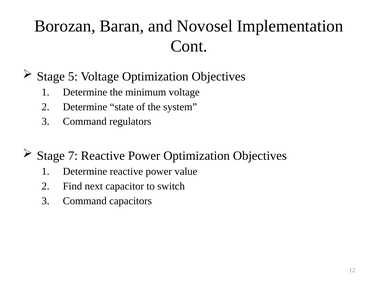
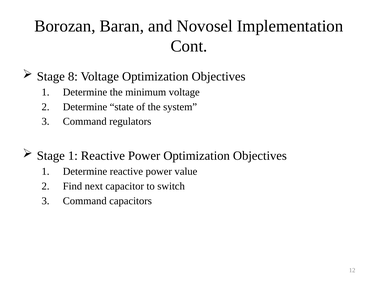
5: 5 -> 8 (73, 76)
Stage 7: 7 -> 1 (73, 156)
